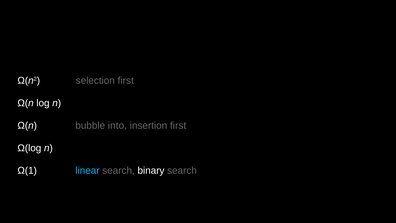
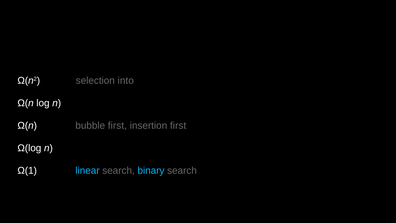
selection first: first -> into (126, 81)
bubble into: into -> first (117, 125)
binary colour: white -> light blue (151, 170)
